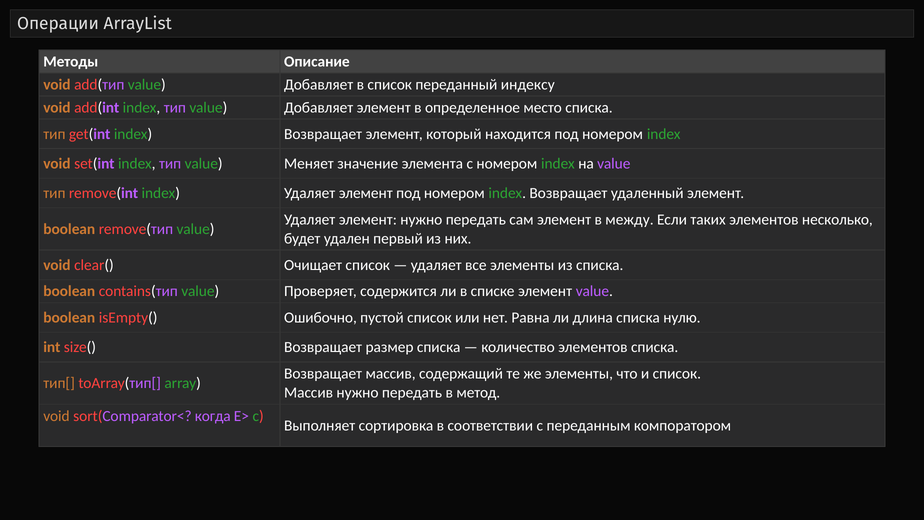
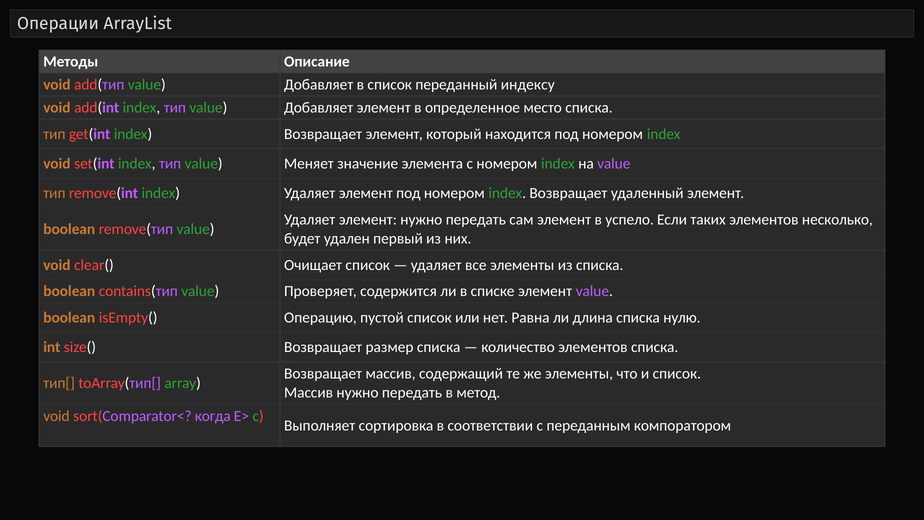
между: между -> успело (630, 220)
Ошибочно: Ошибочно -> Операцию (320, 318)
